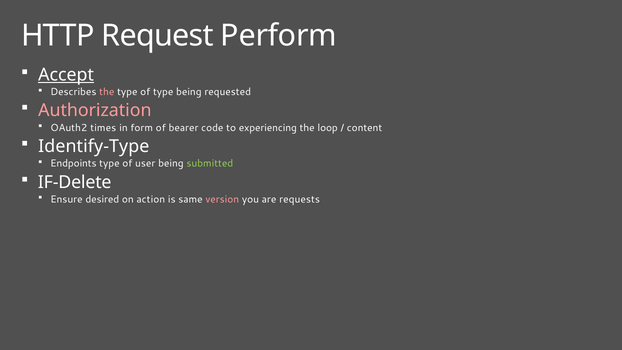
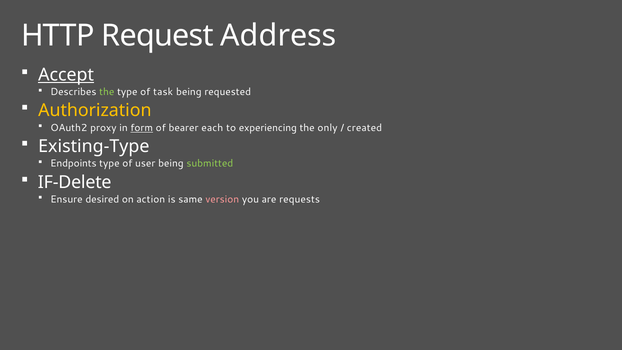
Perform: Perform -> Address (279, 36)
the colour: pink -> light green (107, 92)
of type: type -> task (163, 92)
Authorization colour: pink -> yellow (95, 111)
times: times -> proxy (103, 128)
form underline: none -> present (142, 128)
code: code -> each (212, 128)
loop: loop -> only (328, 128)
content: content -> created (364, 128)
Identify-Type: Identify-Type -> Existing-Type (94, 146)
